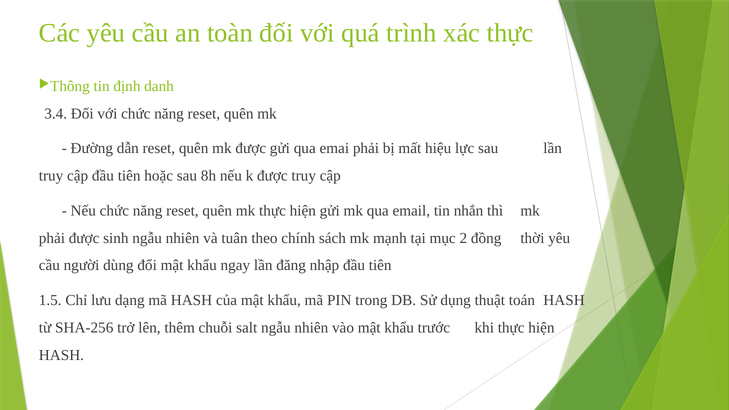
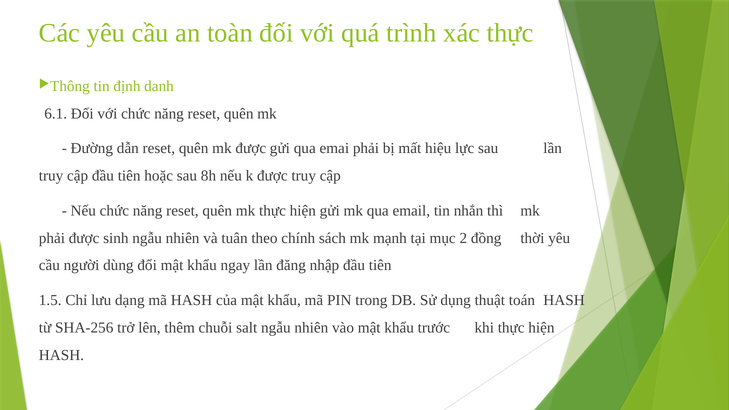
3.4: 3.4 -> 6.1 (56, 114)
